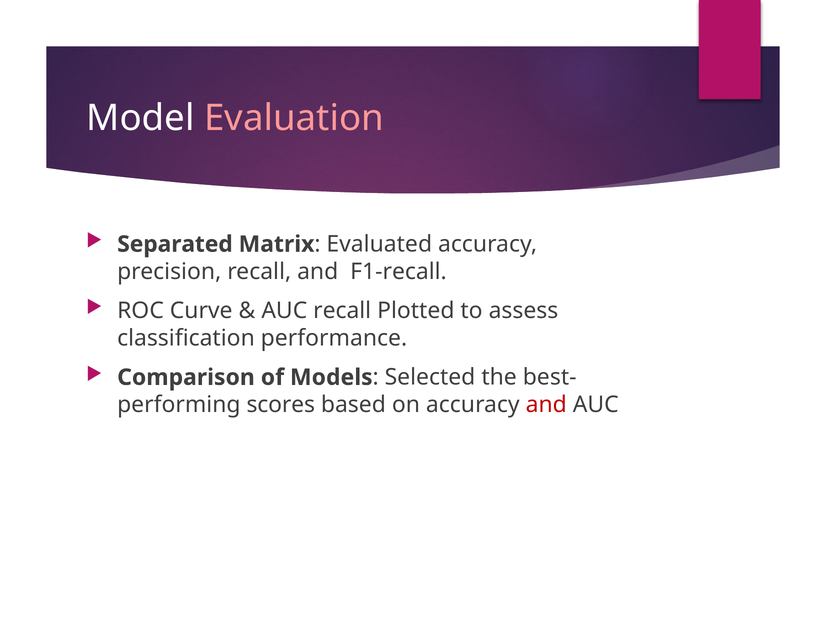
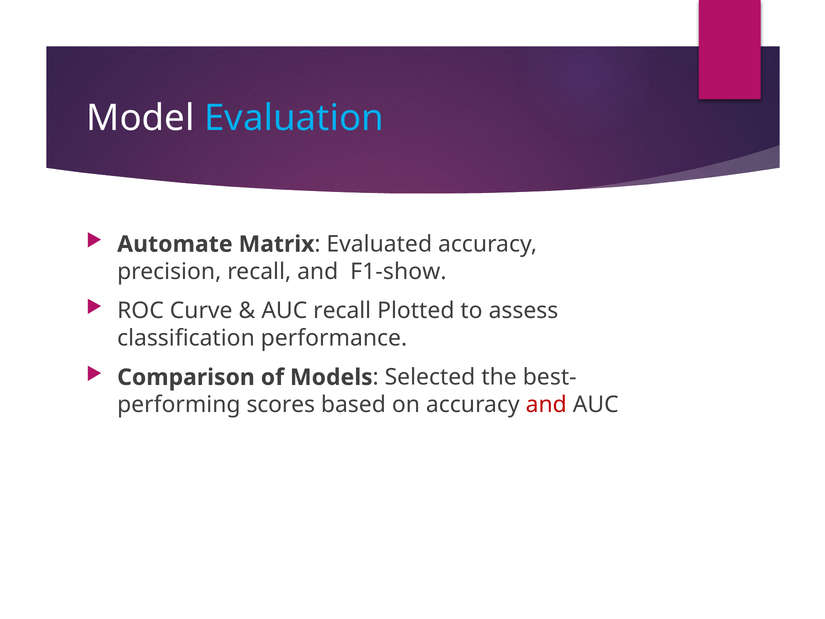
Evaluation colour: pink -> light blue (294, 118)
Separated: Separated -> Automate (175, 244)
F1-recall: F1-recall -> F1-show (398, 272)
